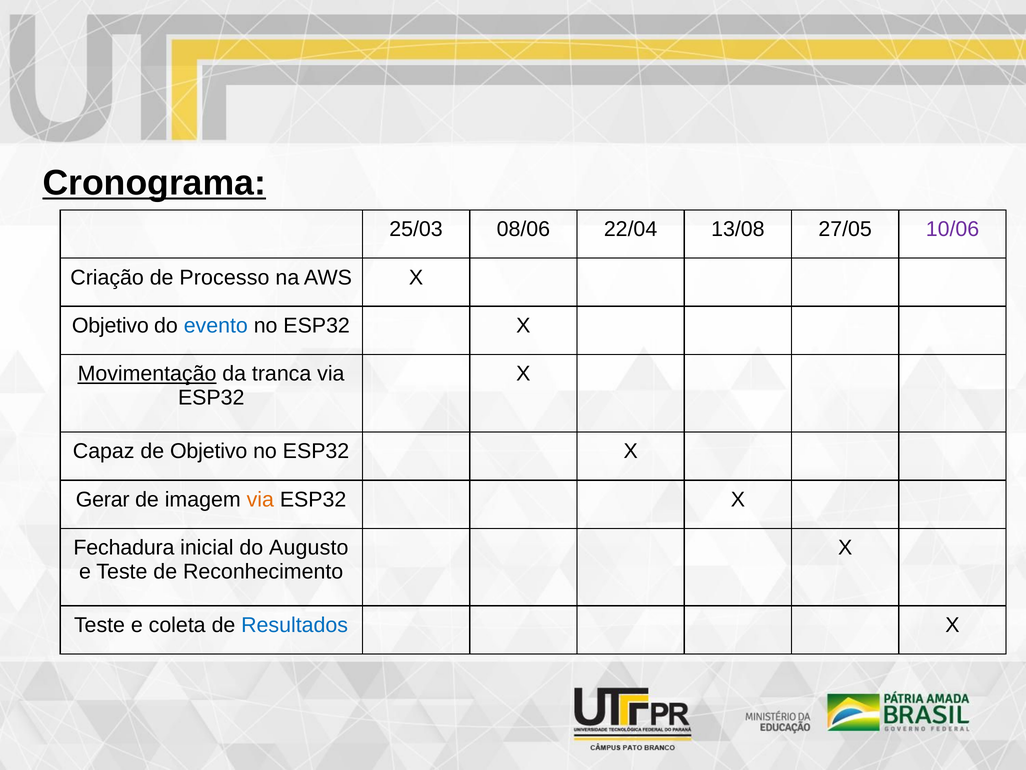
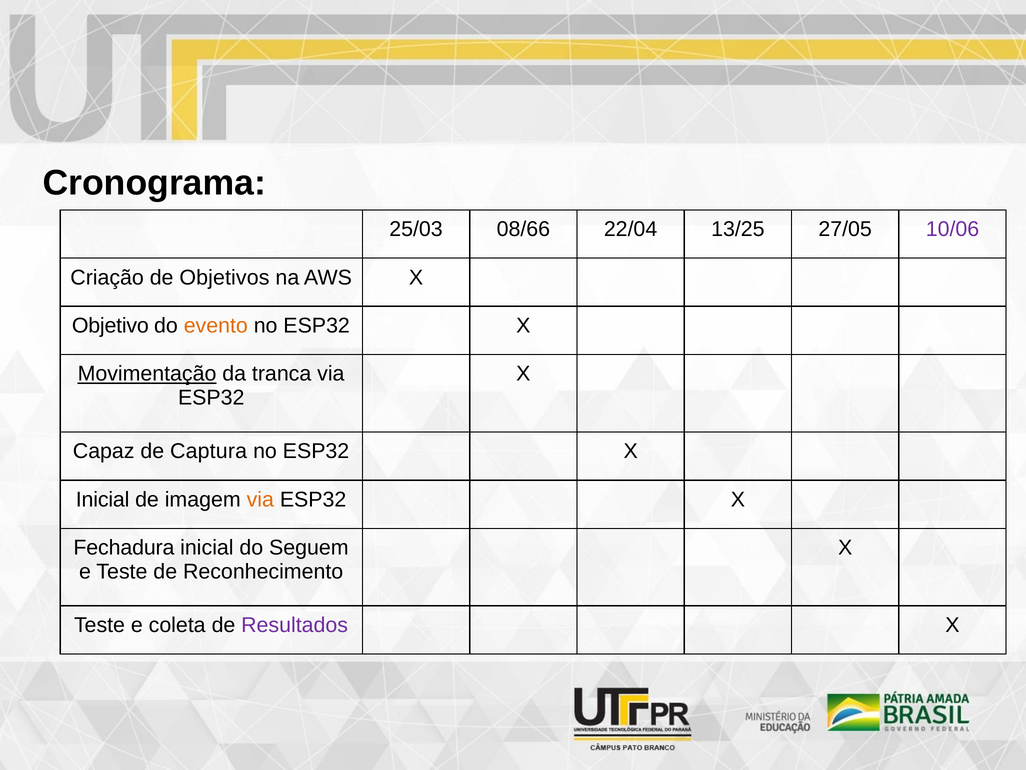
Cronograma underline: present -> none (154, 183)
08/06: 08/06 -> 08/66 (523, 229)
13/08: 13/08 -> 13/25 (738, 229)
Processo: Processo -> Objetivos (224, 277)
evento colour: blue -> orange (216, 326)
de Objetivo: Objetivo -> Captura (209, 451)
Gerar: Gerar -> Inicial (103, 499)
Augusto: Augusto -> Seguem (309, 547)
Resultados colour: blue -> purple (295, 625)
